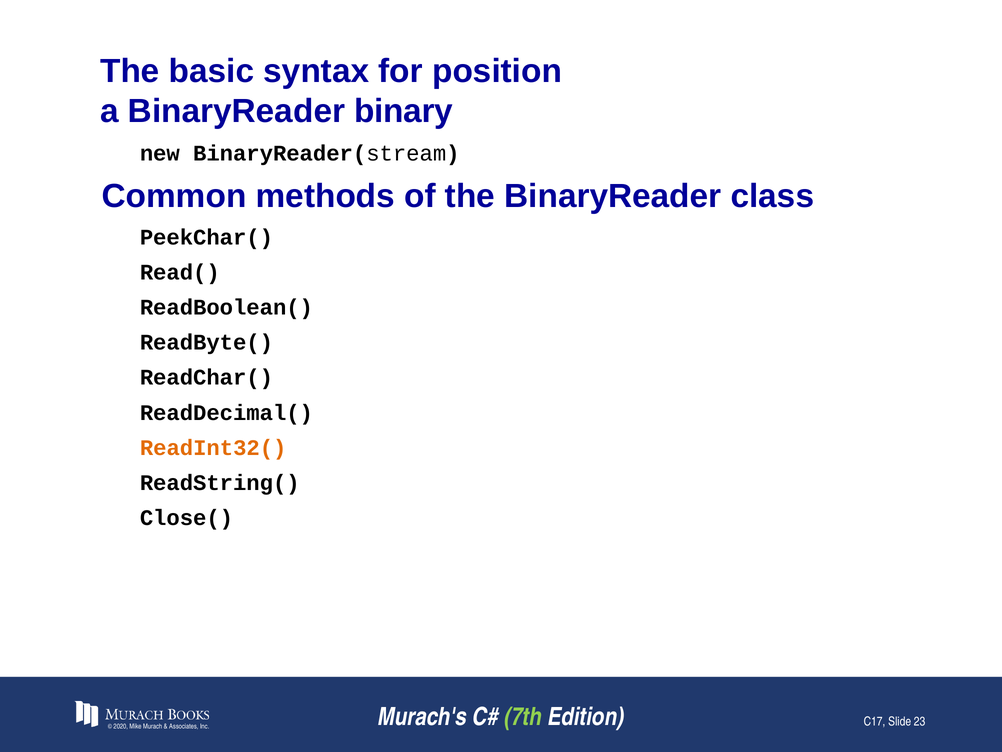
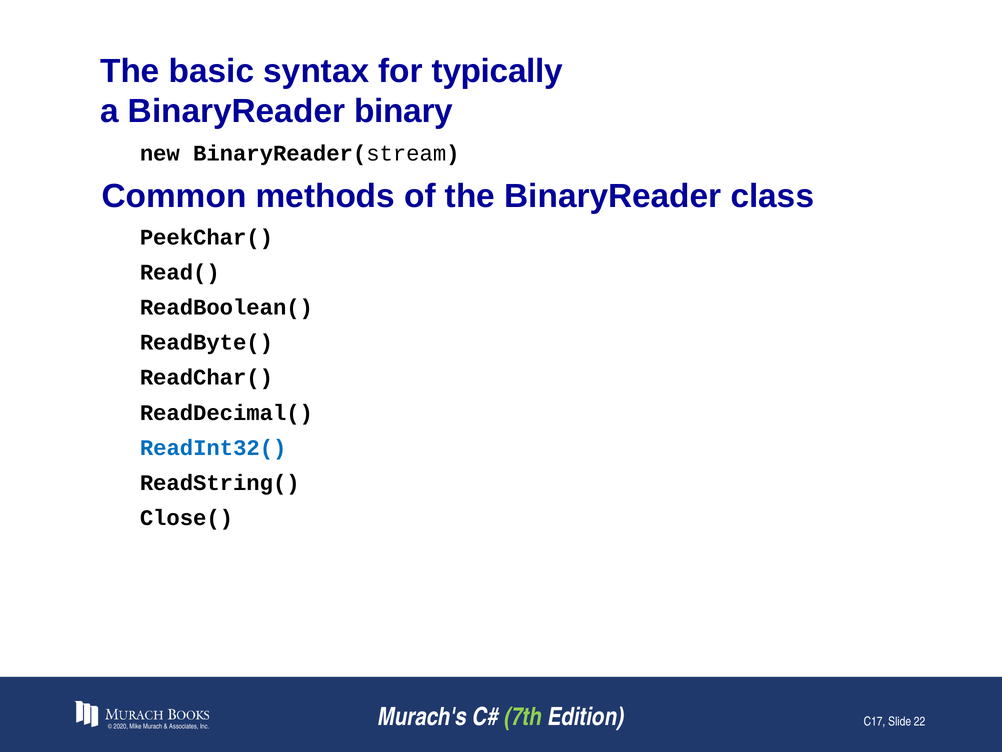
position: position -> typically (497, 71)
ReadInt32( colour: orange -> blue (213, 447)
23: 23 -> 22 (920, 721)
